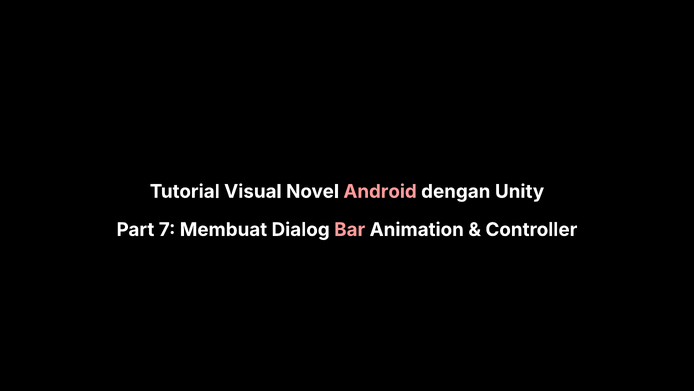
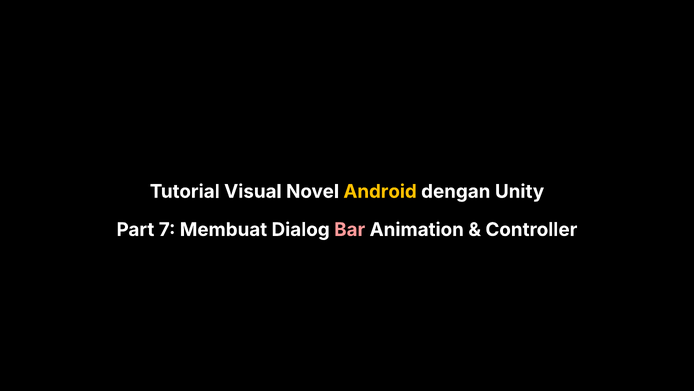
Android colour: pink -> yellow (380, 191)
